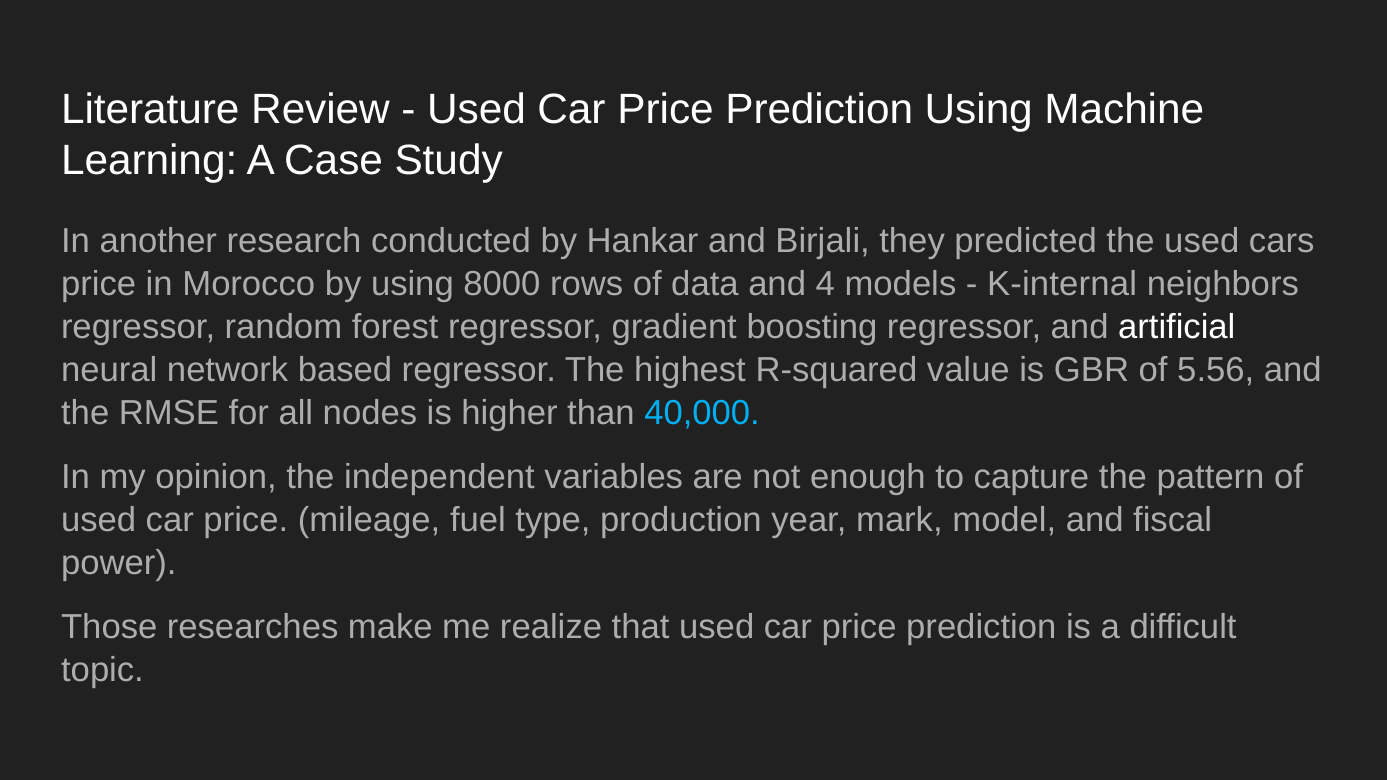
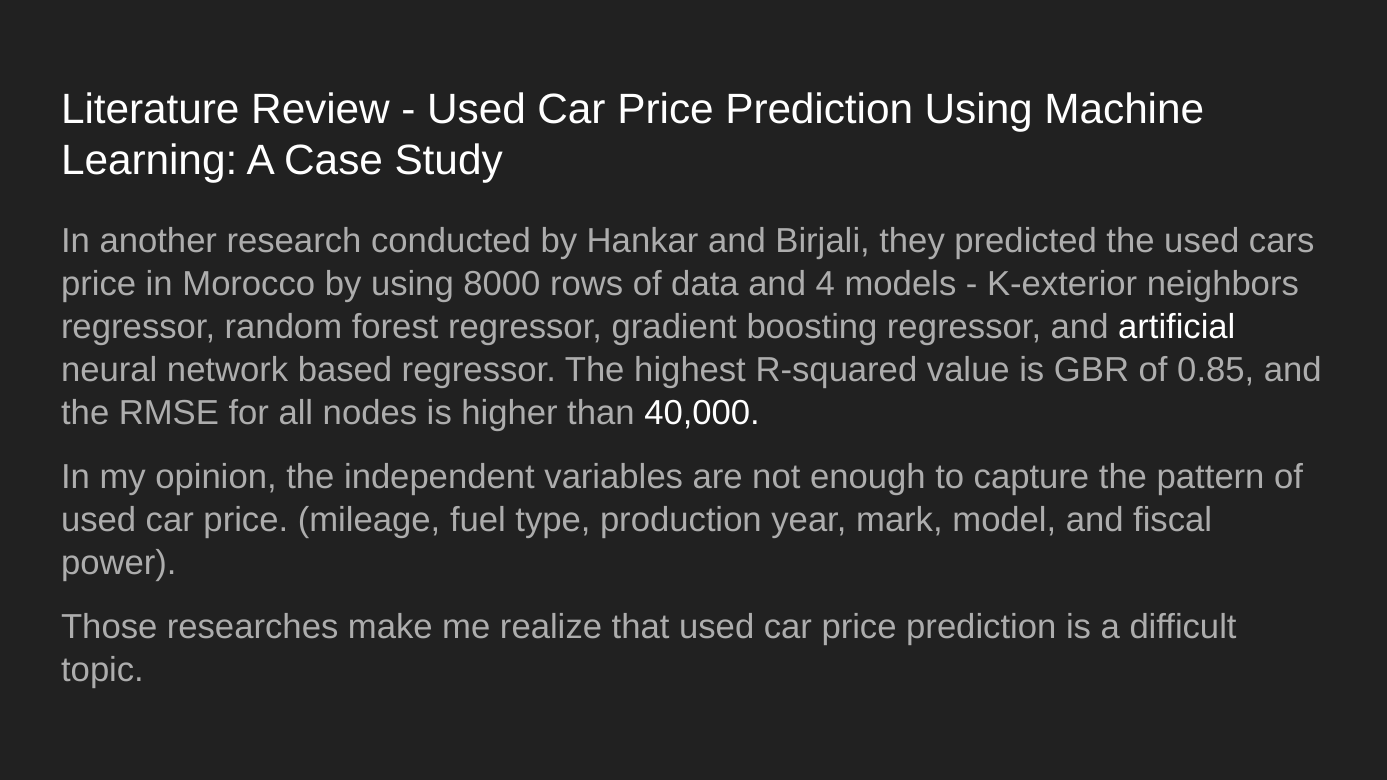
K-internal: K-internal -> K-exterior (1062, 284)
5.56: 5.56 -> 0.85 (1216, 370)
40,000 colour: light blue -> white (702, 413)
